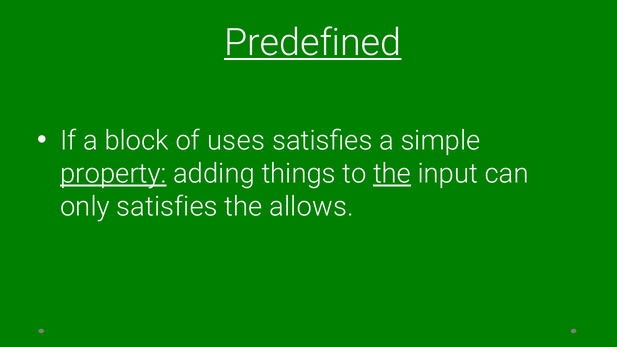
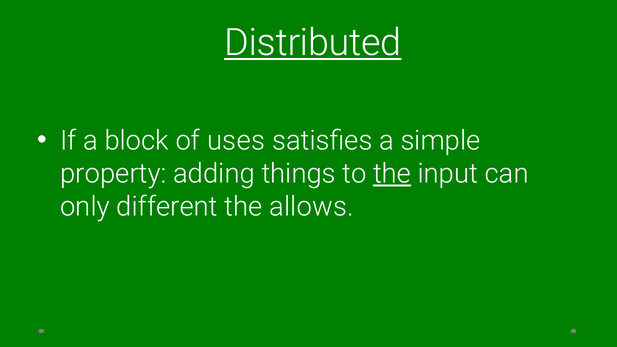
Predefined: Predefined -> Distributed (313, 43)
property underline: present -> none (113, 174)
only satisfies: satisfies -> different (167, 207)
